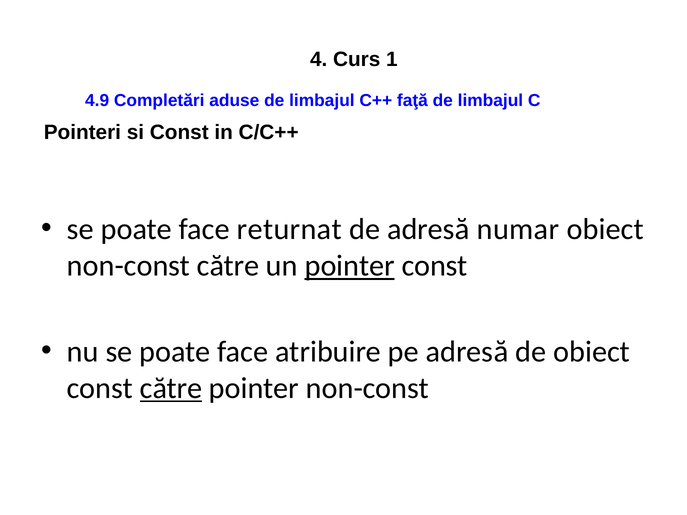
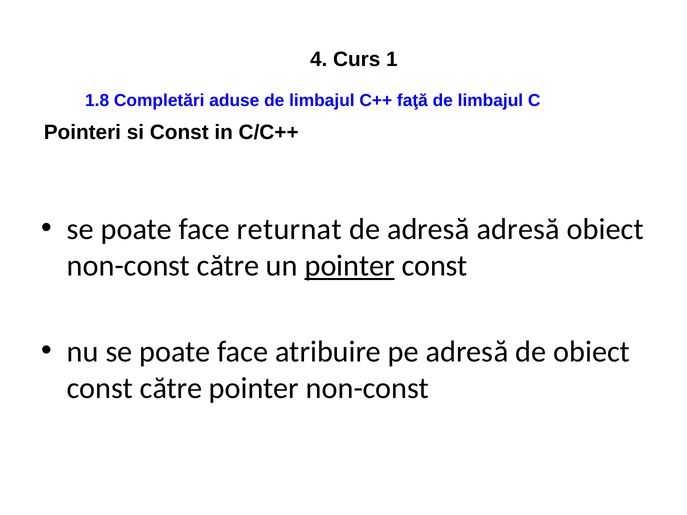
4.9: 4.9 -> 1.8 (97, 101)
adresă numar: numar -> adresă (518, 230)
către underline: present -> none (171, 388)
